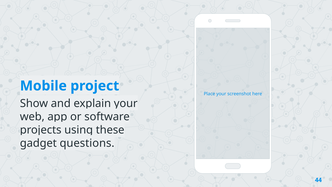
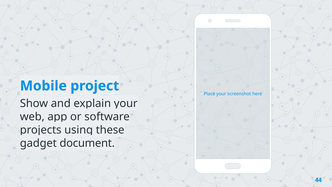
questions: questions -> document (87, 143)
